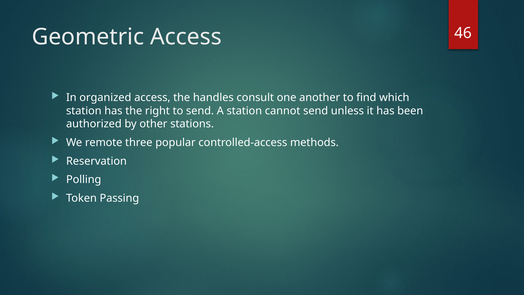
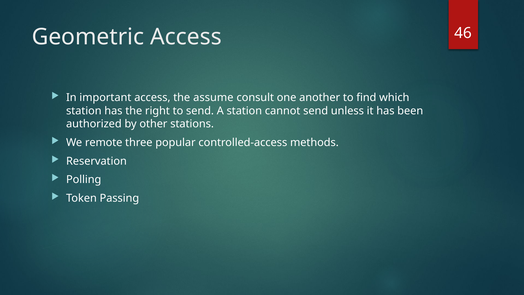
organized: organized -> important (105, 98)
handles: handles -> assume (213, 98)
